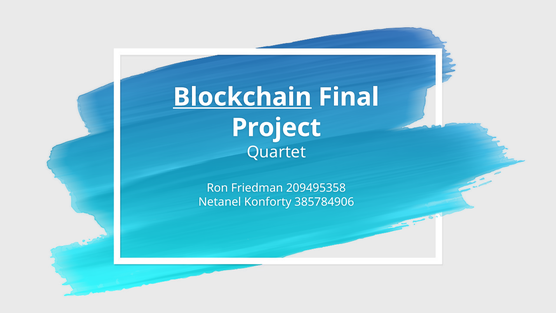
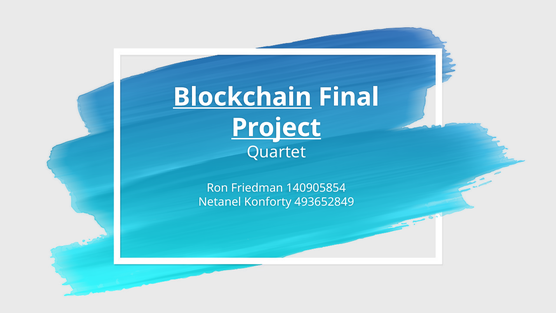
Project underline: none -> present (276, 128)
209495358: 209495358 -> 140905854 (316, 188)
385784906: 385784906 -> 493652849 (324, 202)
